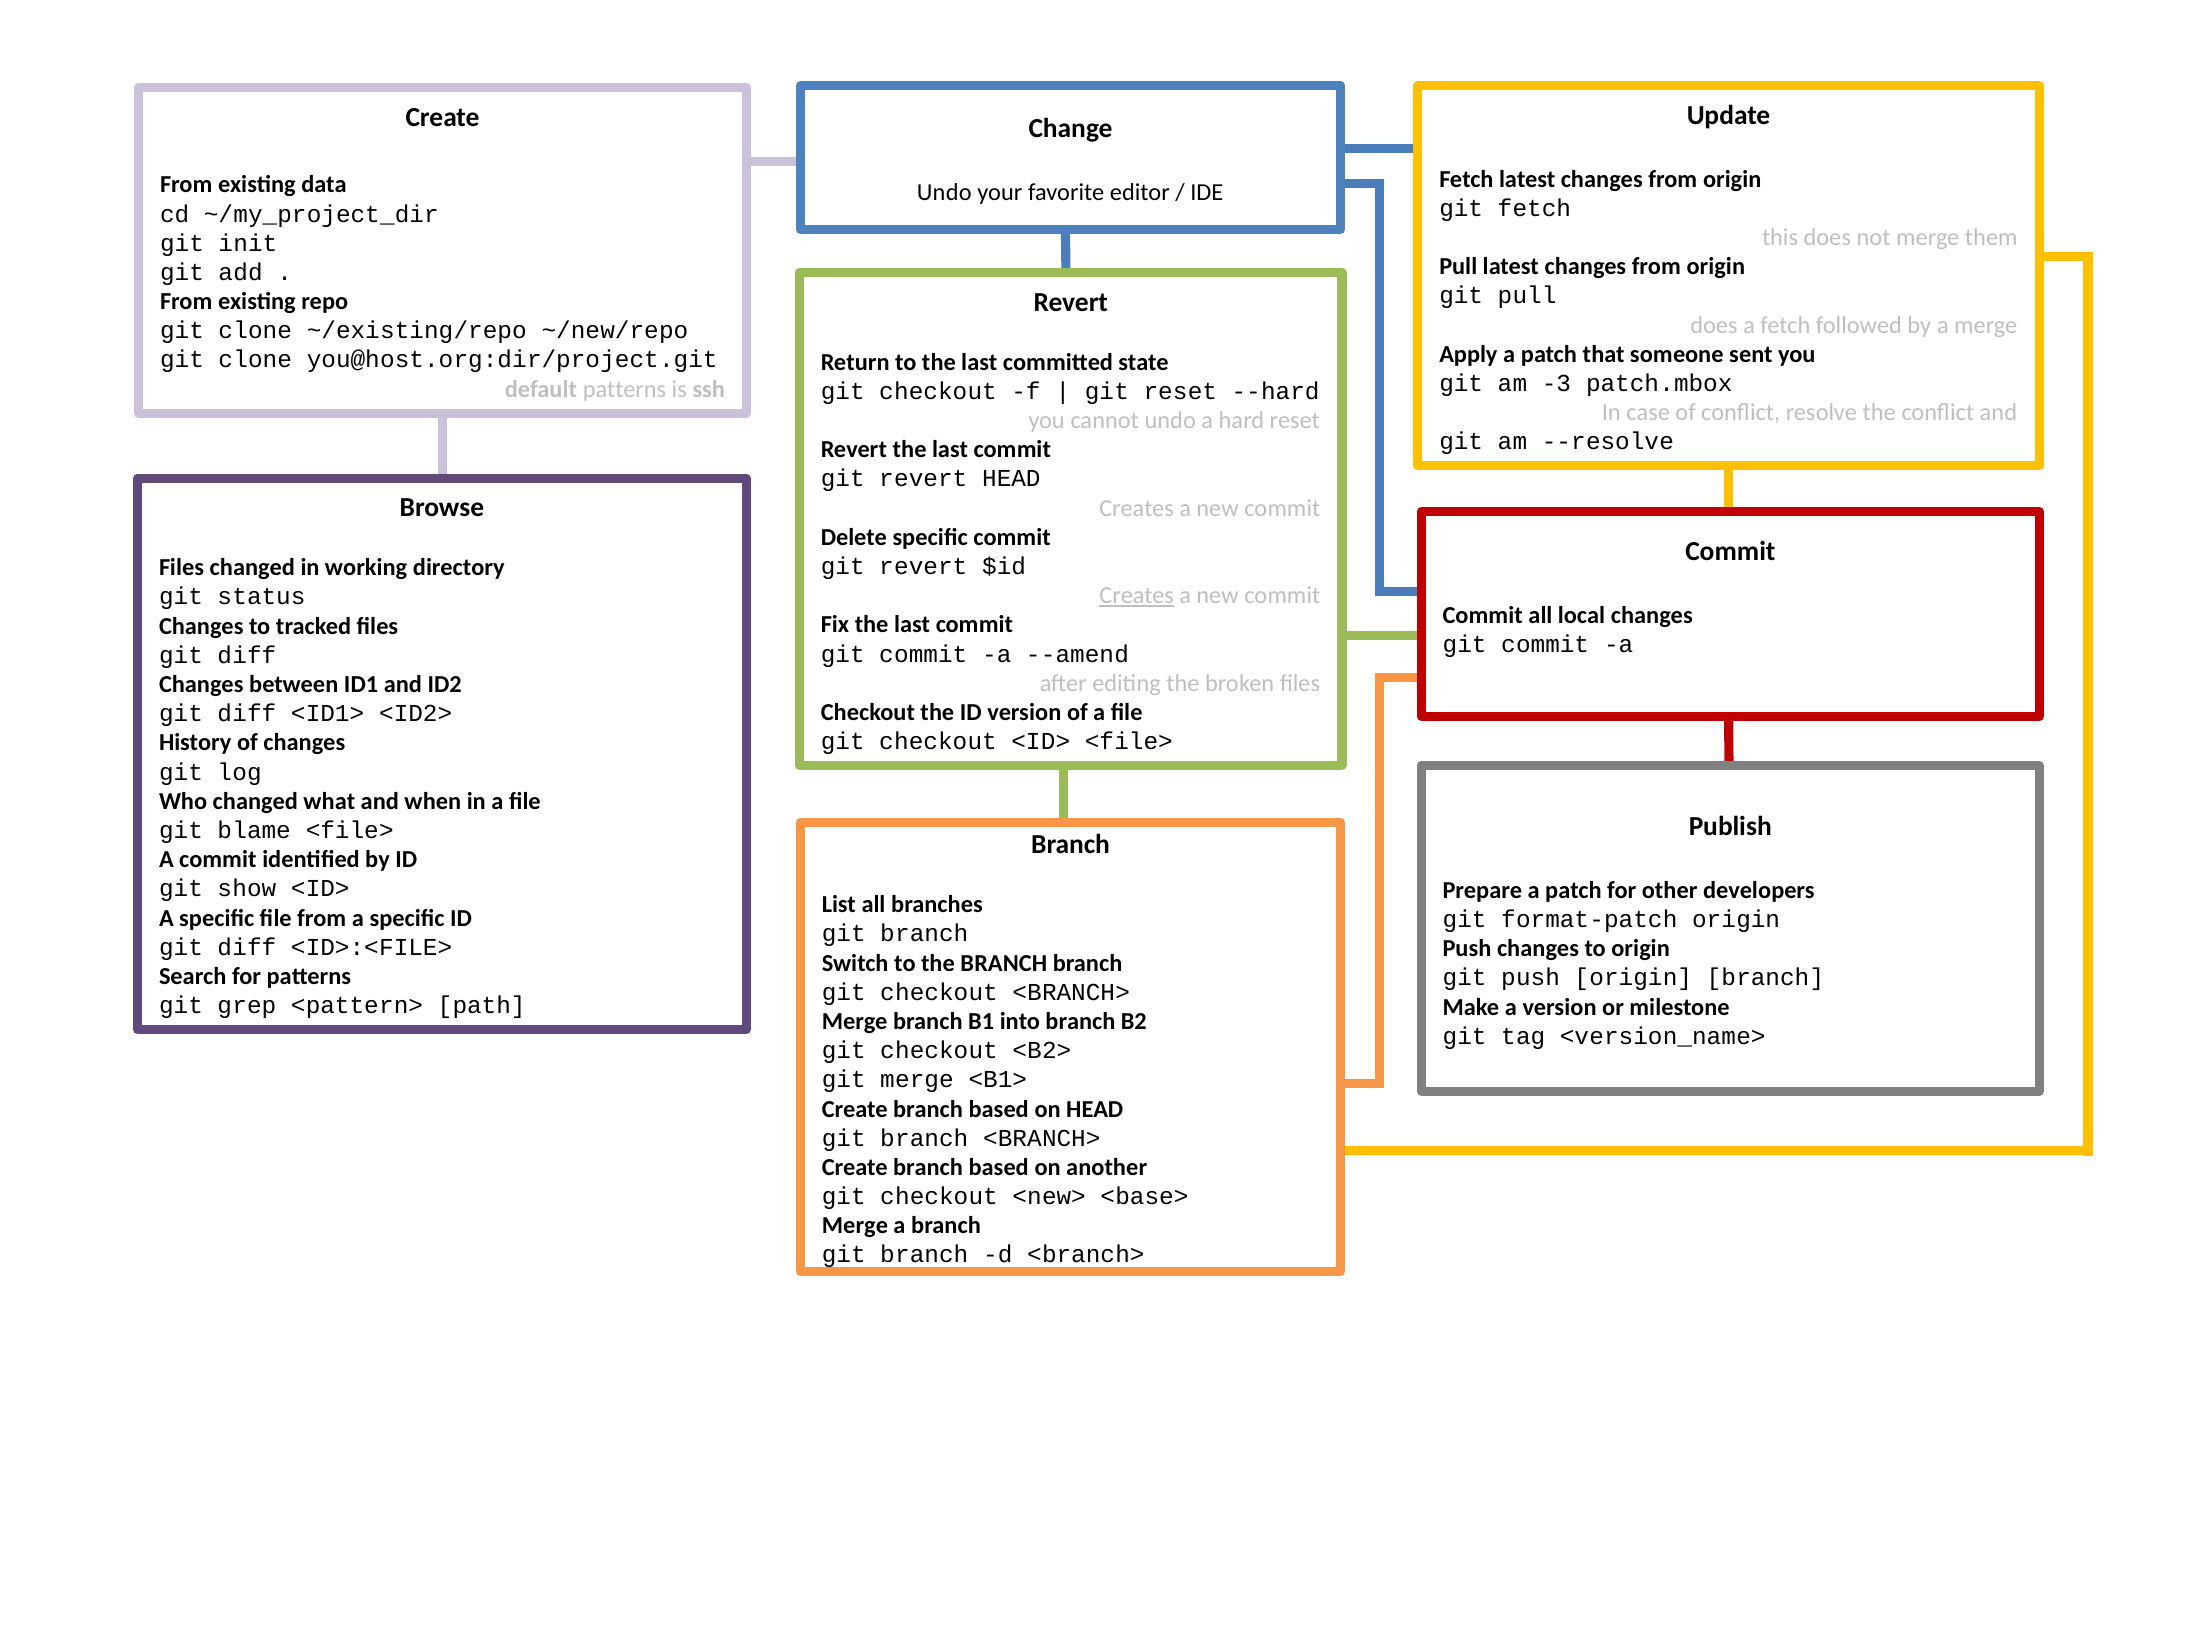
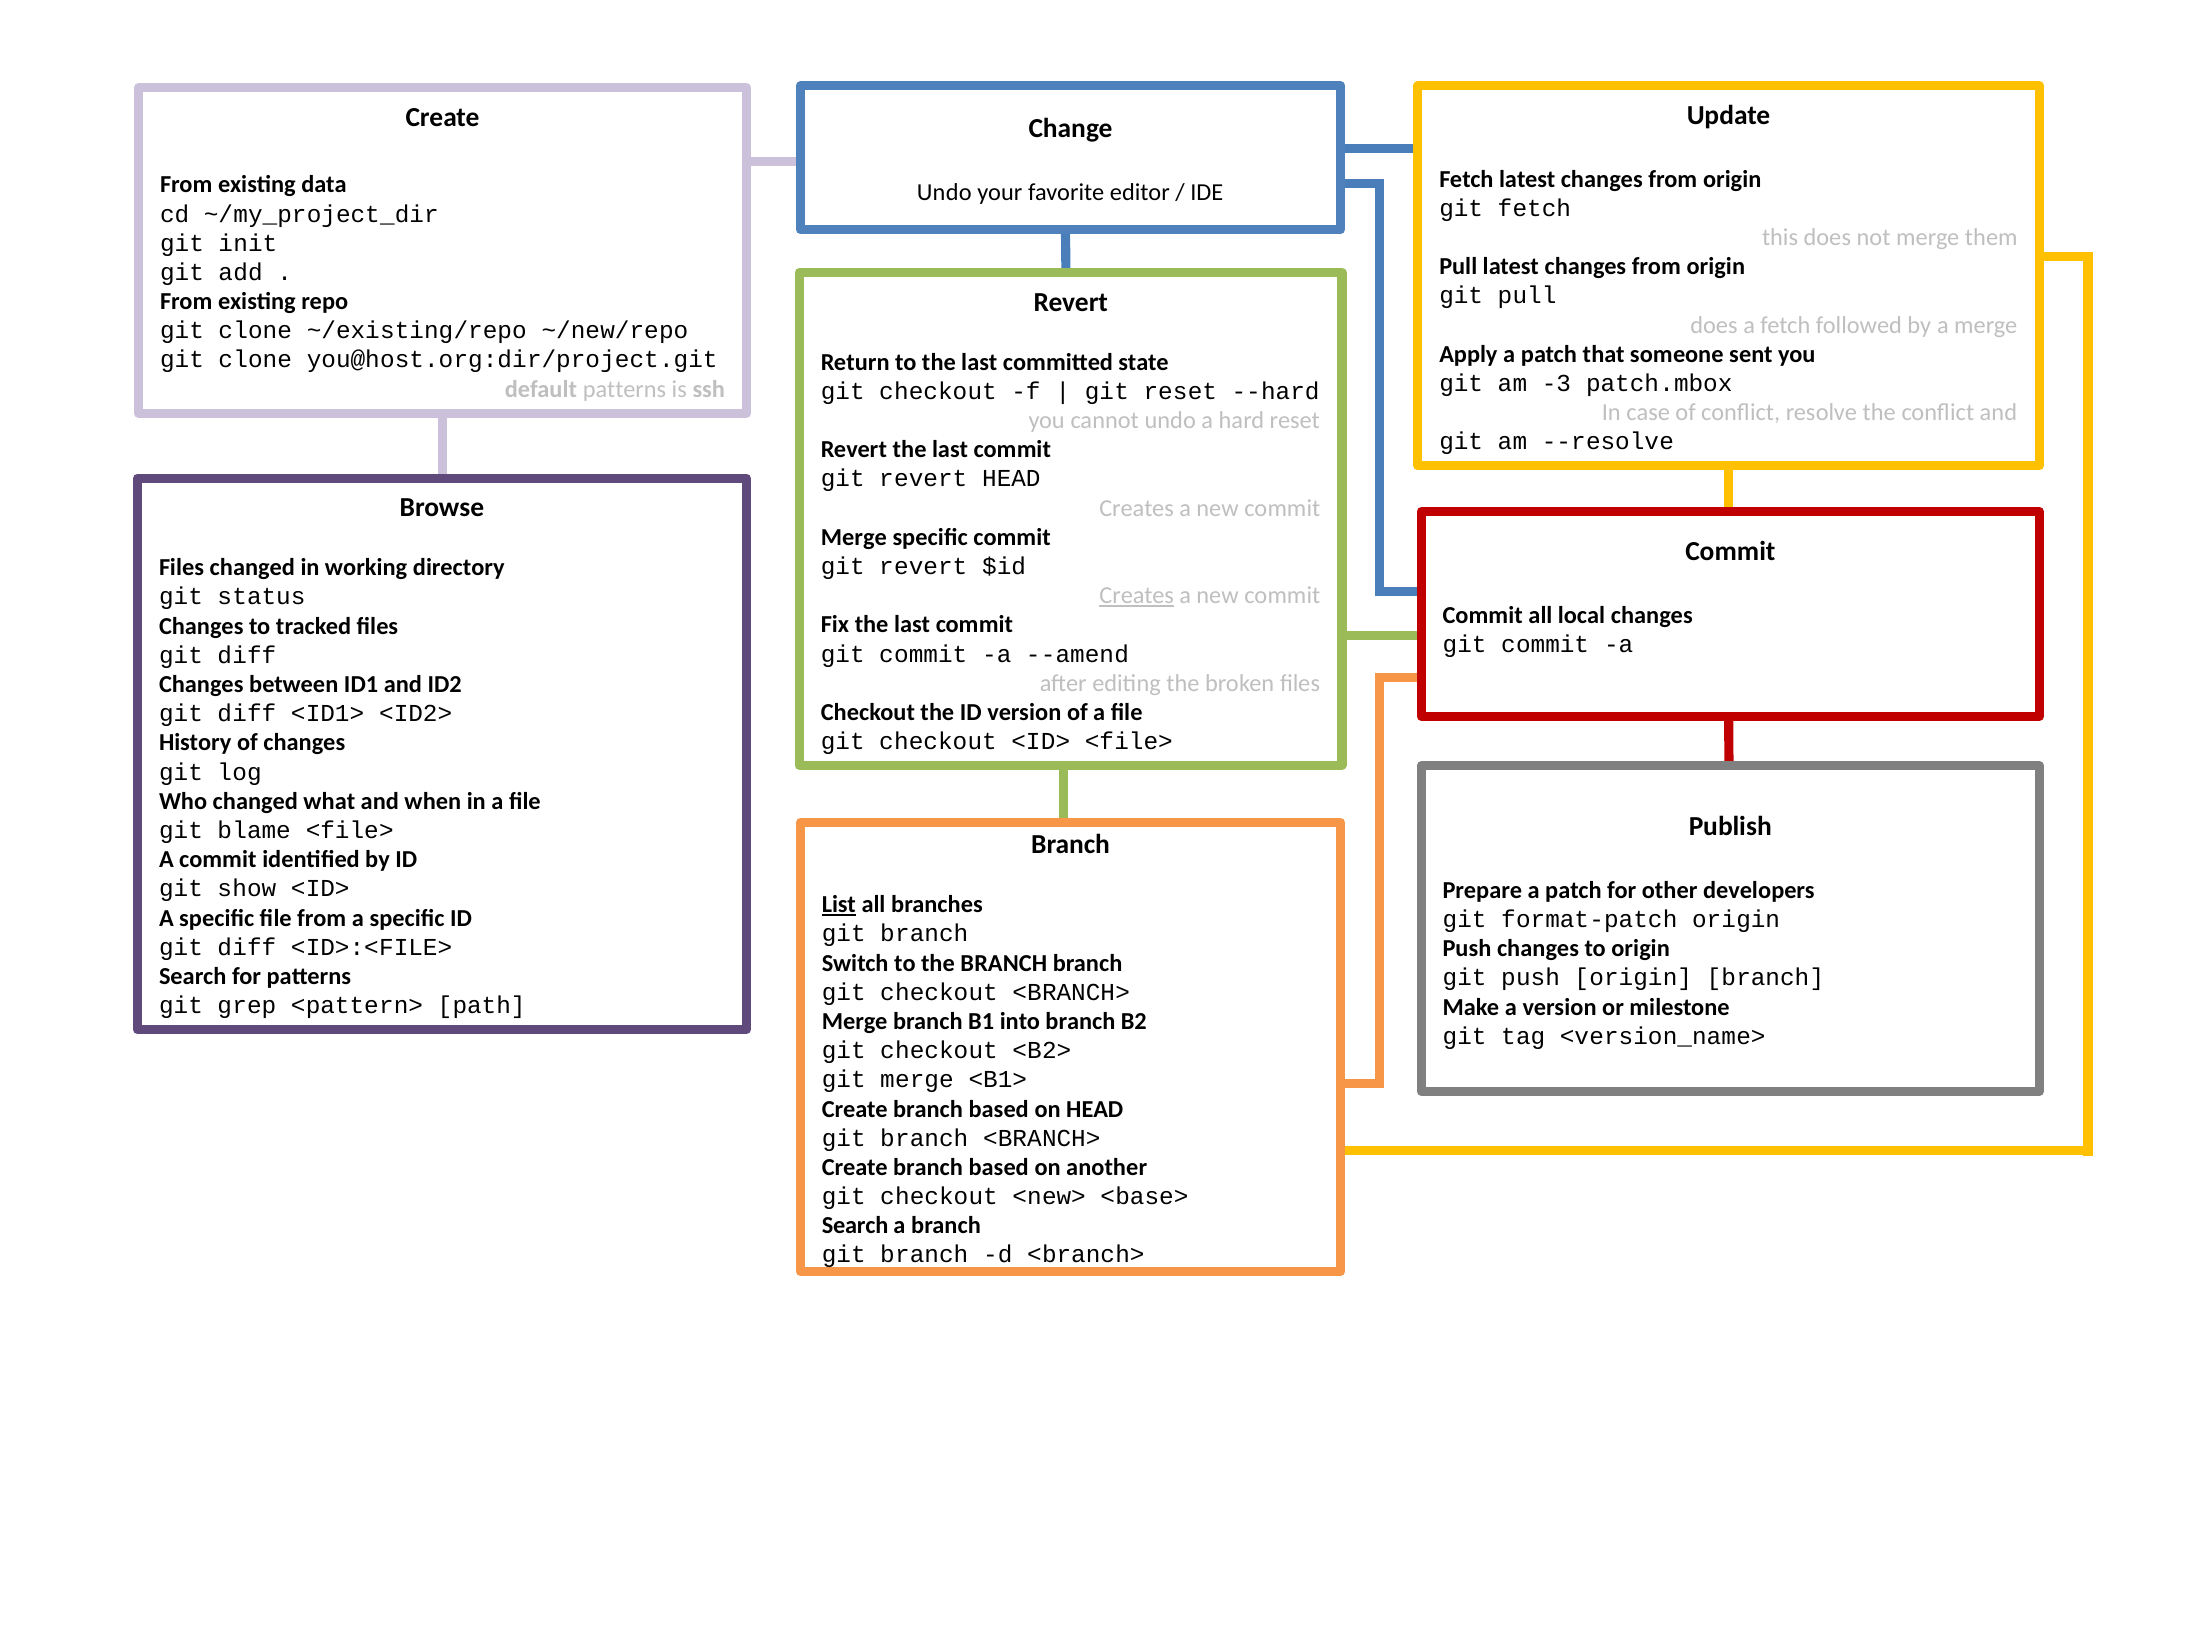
Delete: Delete -> Merge (854, 537)
List underline: none -> present (839, 905)
Merge: Merge -> Search (855, 1226)
